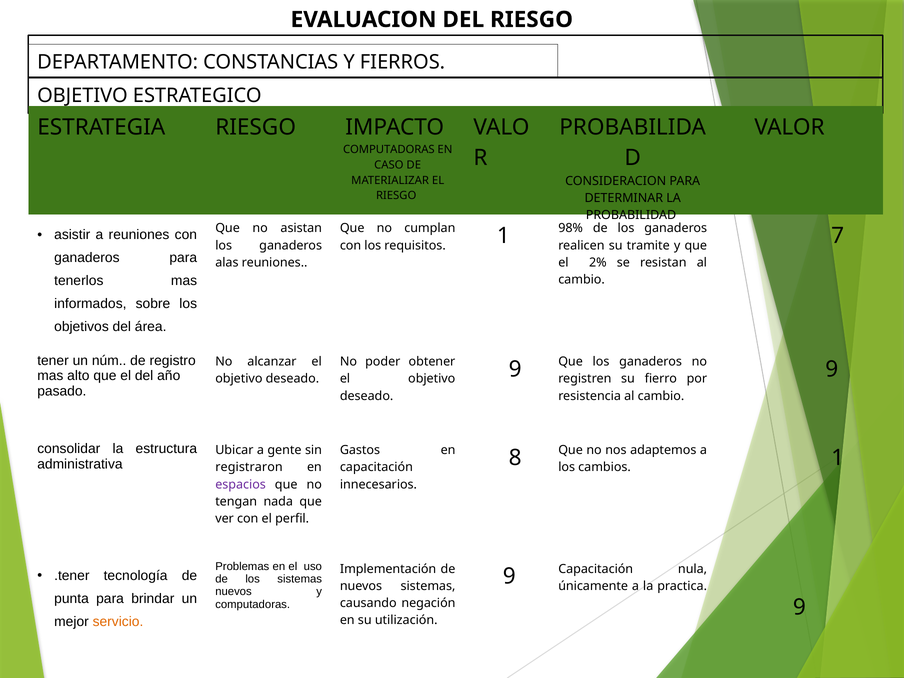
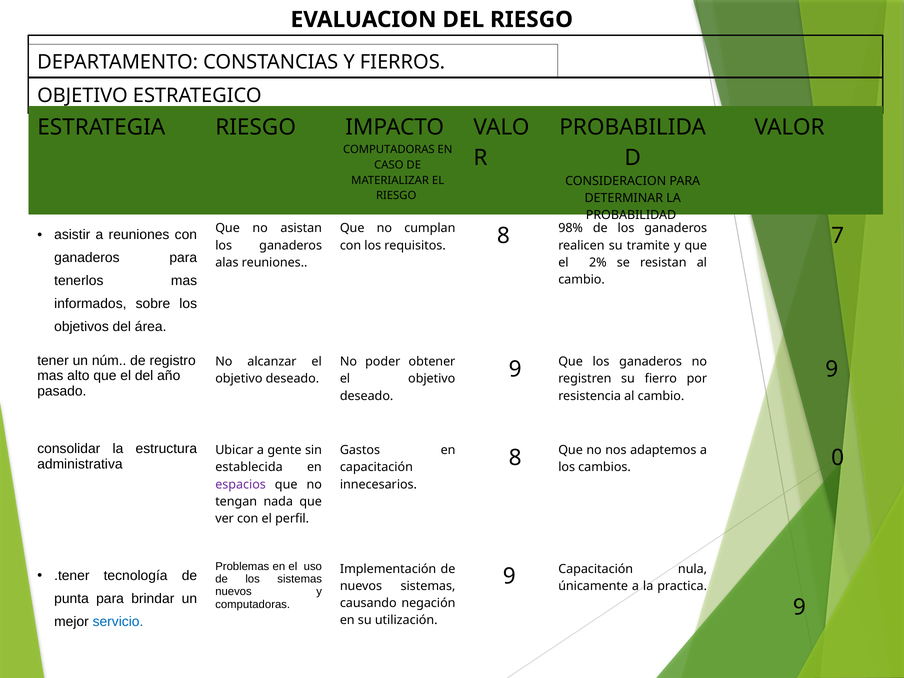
requisitos 1: 1 -> 8 (503, 236)
registraron: registraron -> establecida (249, 467)
cambios 1: 1 -> 0 (838, 458)
servicio colour: orange -> blue (118, 622)
